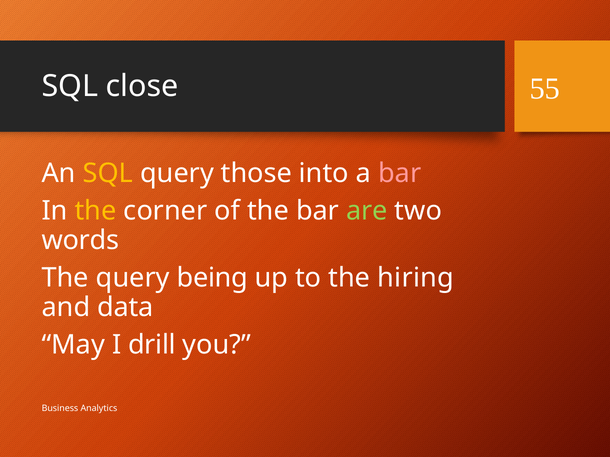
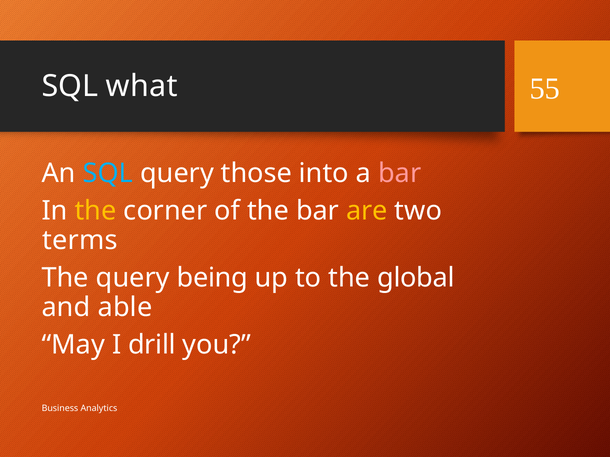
close: close -> what (142, 86)
SQL colour: yellow -> light blue (108, 173)
are colour: light green -> yellow (367, 211)
words: words -> terms (80, 241)
hiring: hiring -> global (416, 278)
data: data -> able (125, 308)
